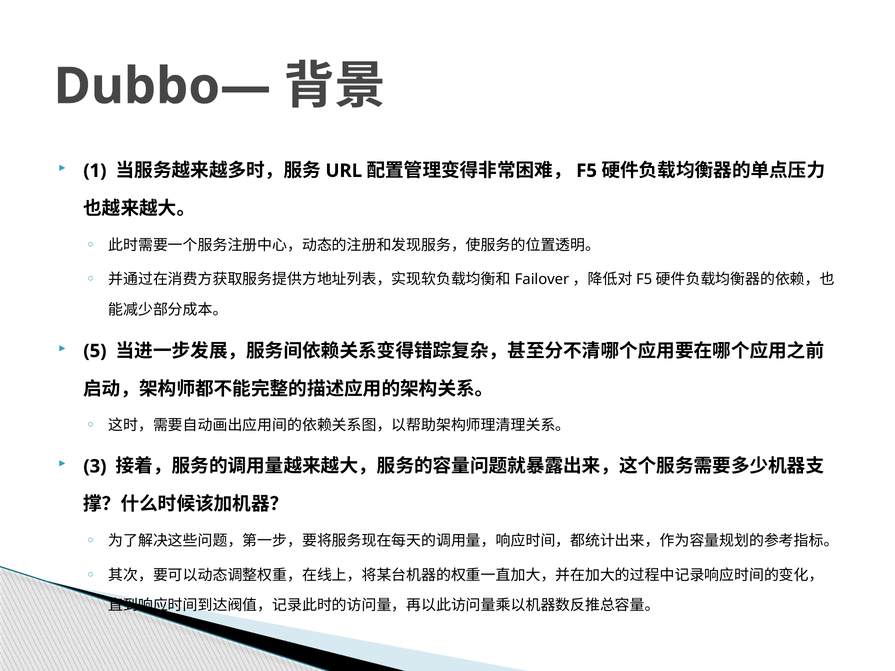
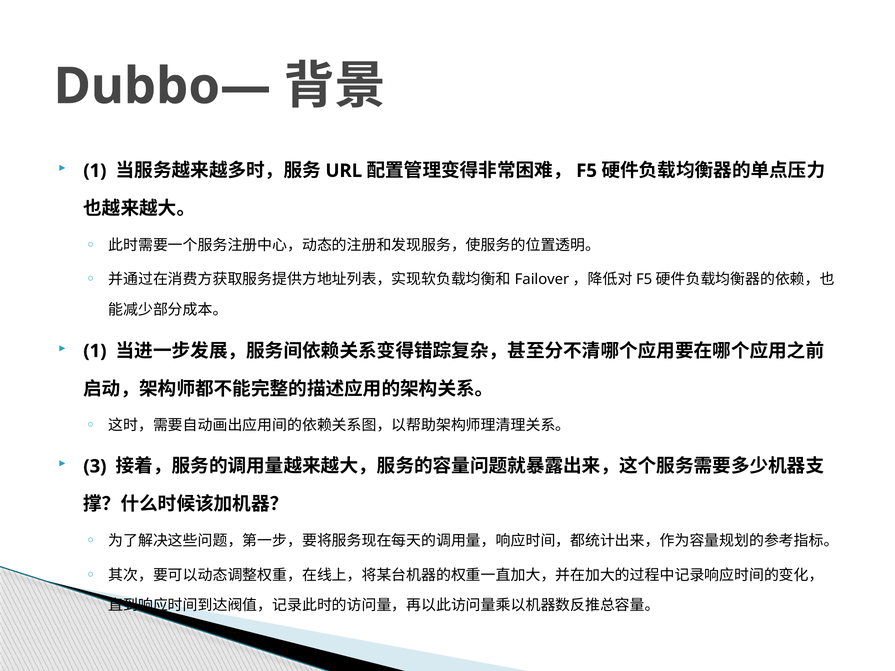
5: 5 -> 1 (95, 351)
